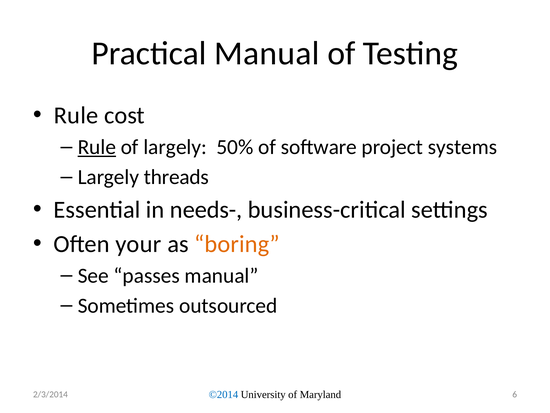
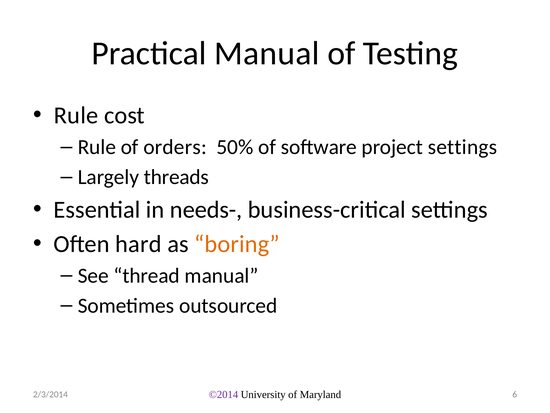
Rule underline: present -> none (97, 147)
of largely: largely -> orders (175, 147)
project systems: systems -> settings (462, 147)
your: your -> hard (138, 244)
passes: passes -> thread (147, 275)
©2014 colour: blue -> purple (224, 394)
